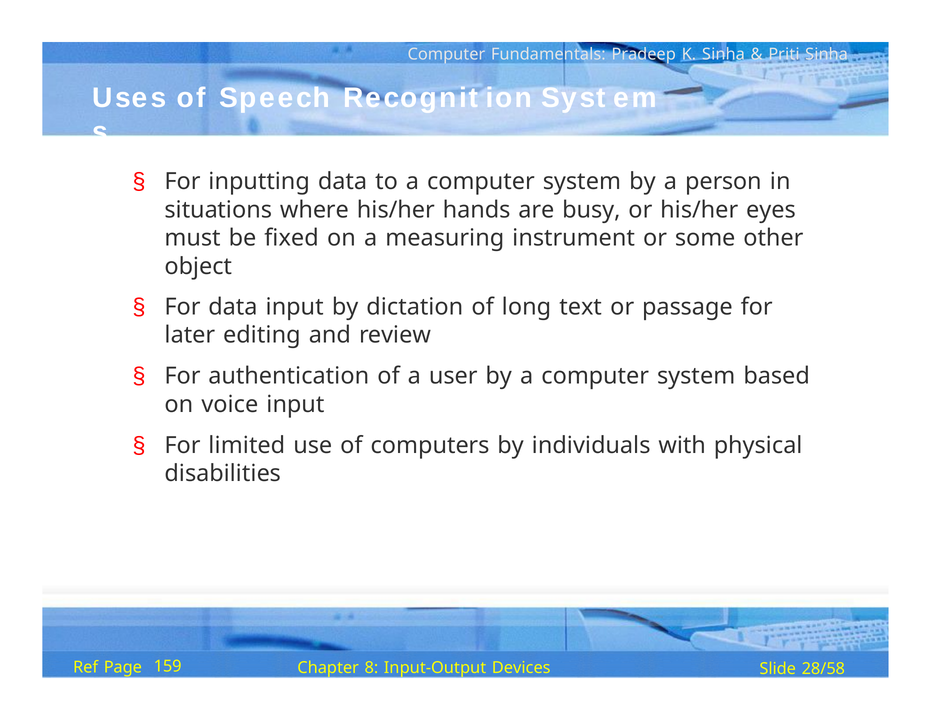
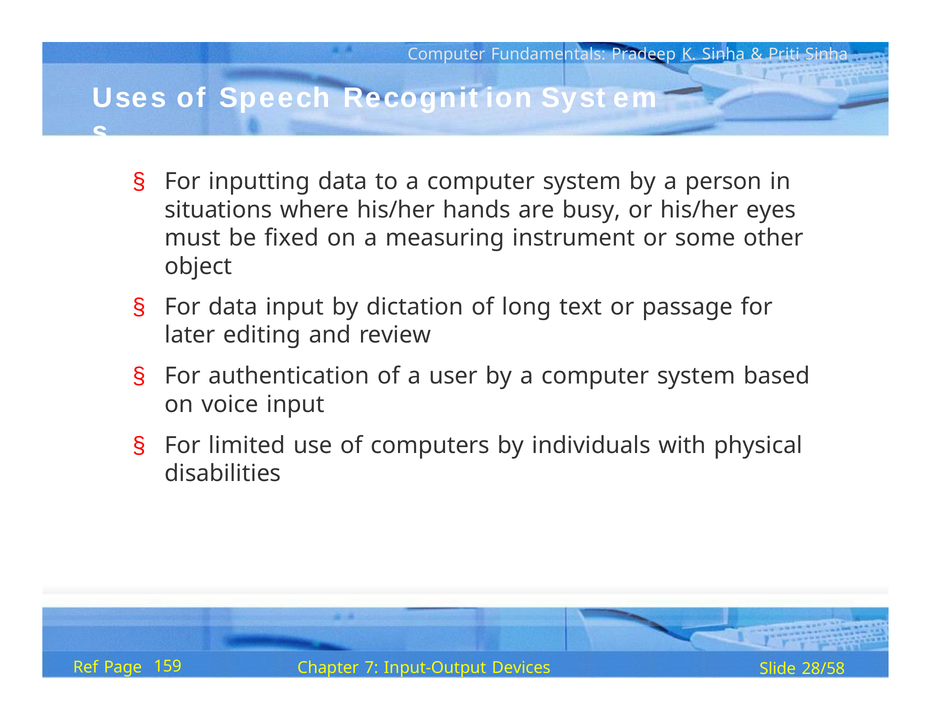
8: 8 -> 7 (371, 667)
